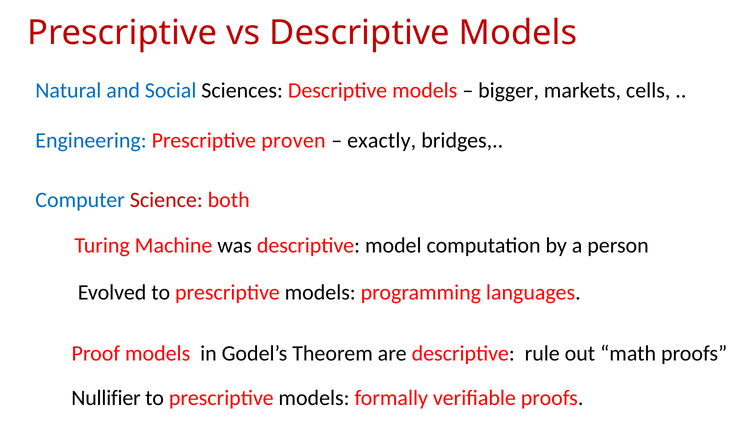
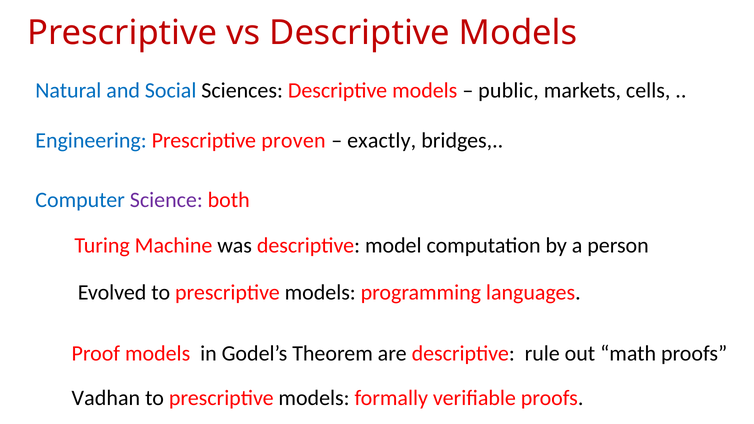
bigger: bigger -> public (508, 91)
Science colour: red -> purple (166, 200)
Nullifier: Nullifier -> Vadhan (106, 398)
